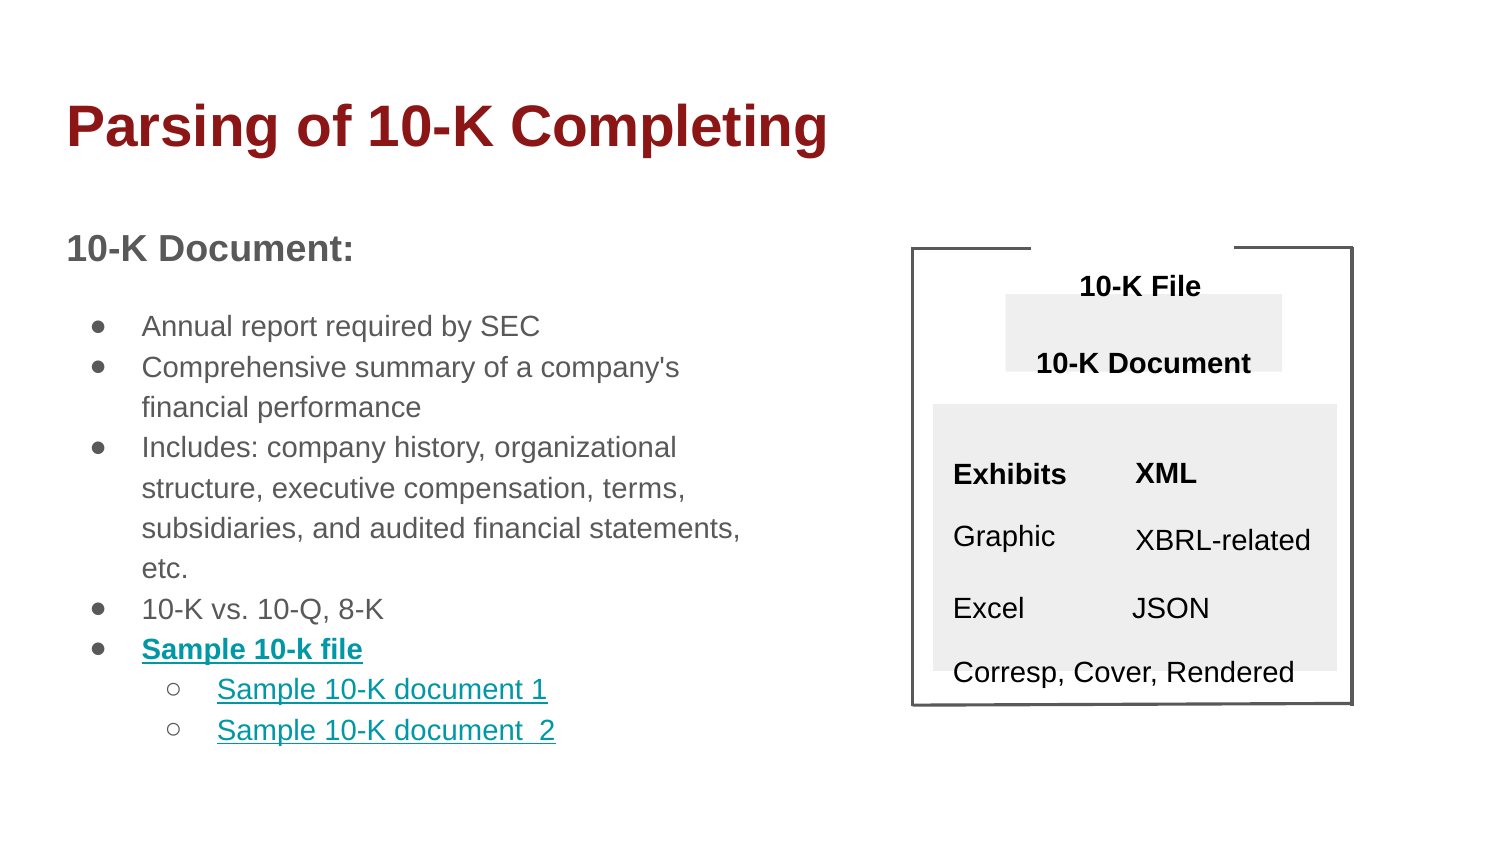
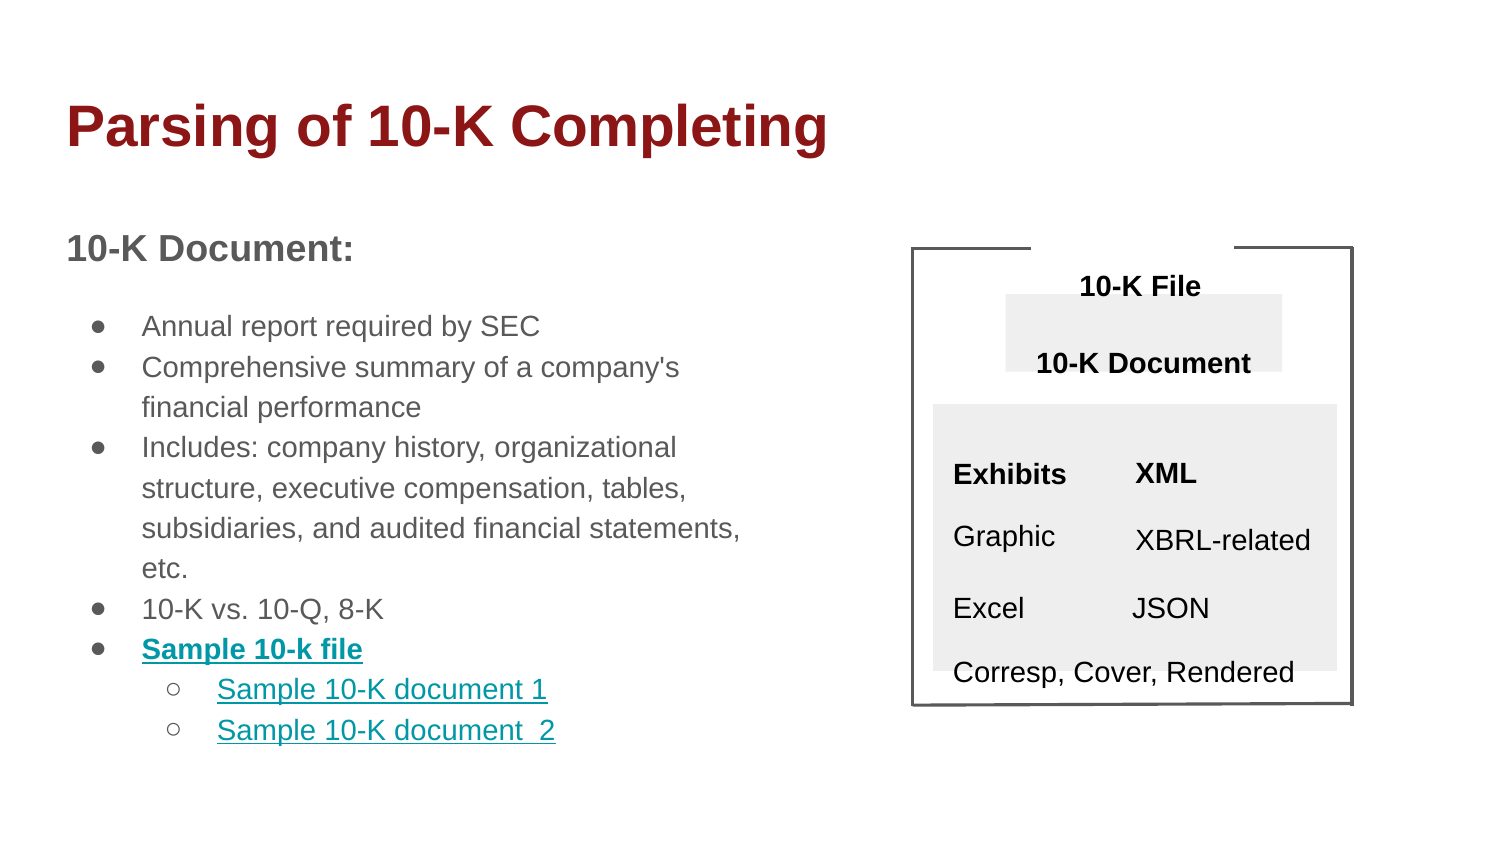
terms: terms -> tables (645, 489)
